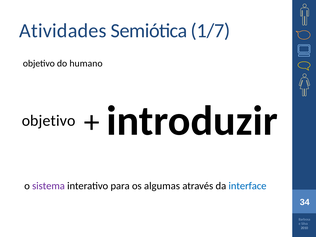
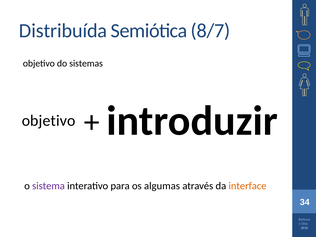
Atividades: Atividades -> Distribuída (63, 31)
1/7: 1/7 -> 8/7 (210, 31)
humano: humano -> sistemas (86, 63)
interface colour: blue -> orange (248, 186)
